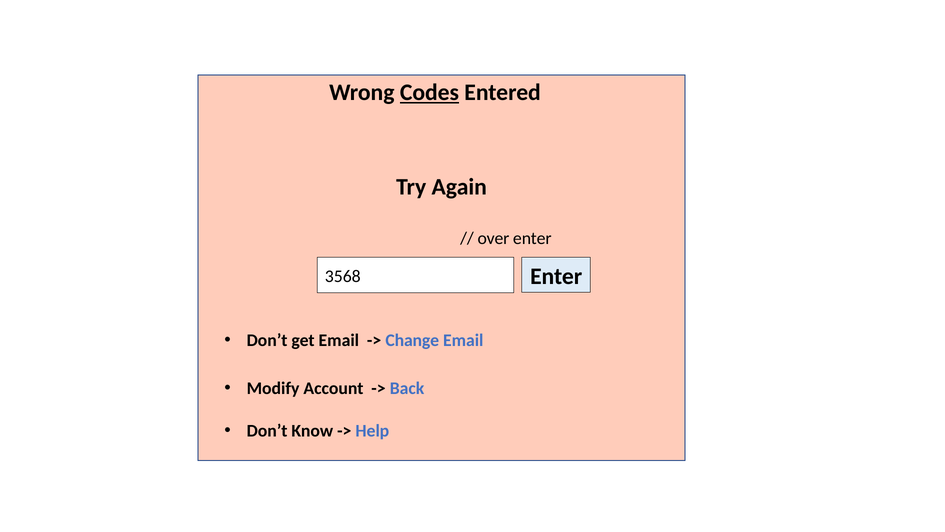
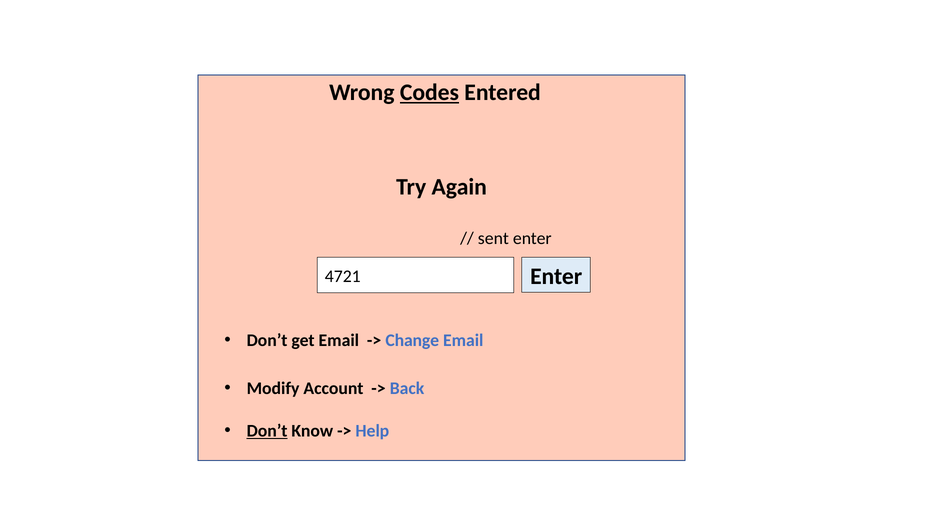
over: over -> sent (493, 238)
3568: 3568 -> 4721 (343, 276)
Don’t underline: none -> present (267, 431)
